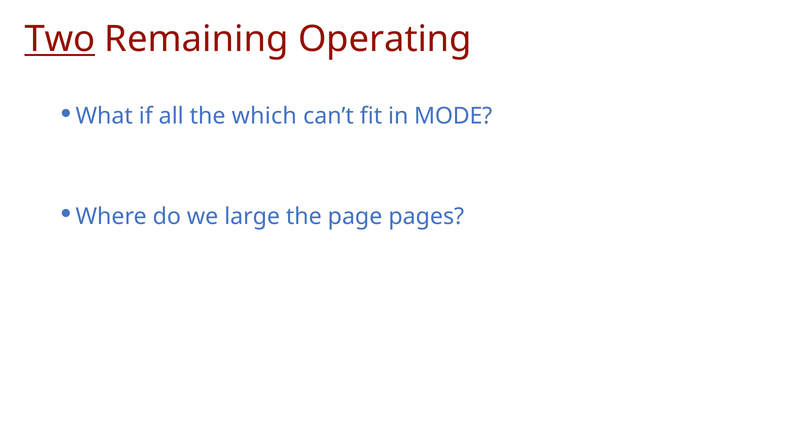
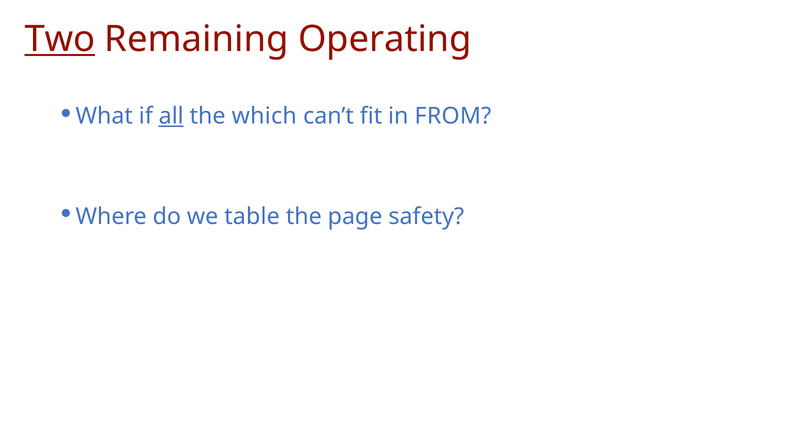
all underline: none -> present (171, 116)
MODE: MODE -> FROM (453, 116)
large: large -> table (252, 216)
pages: pages -> safety (426, 216)
